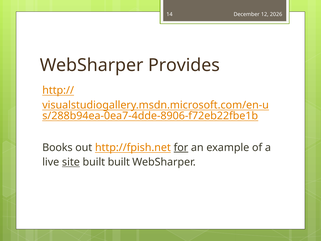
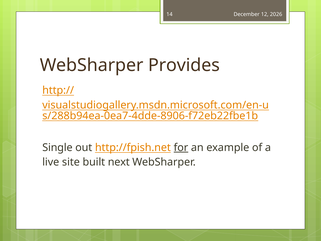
Books: Books -> Single (57, 147)
site underline: present -> none (71, 162)
built built: built -> next (119, 162)
